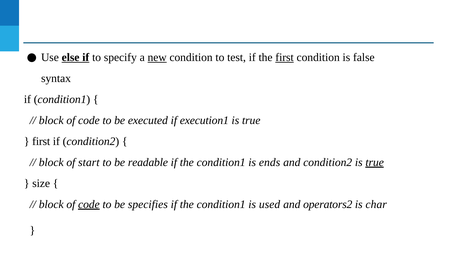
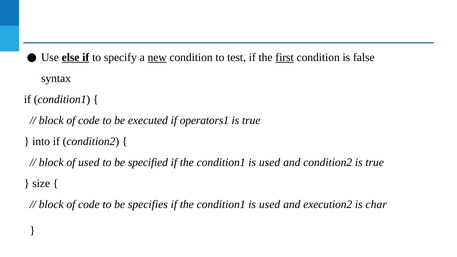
execution1: execution1 -> operators1 (204, 120)
first: first -> into (41, 141)
of start: start -> used (89, 162)
readable: readable -> specified (148, 162)
ends: ends -> used (270, 162)
true underline: present -> none (375, 162)
code underline: present -> none (89, 204)
operators2: operators2 -> execution2 (328, 204)
